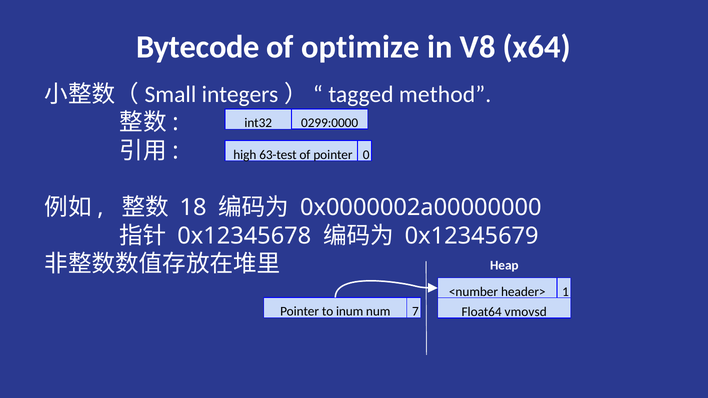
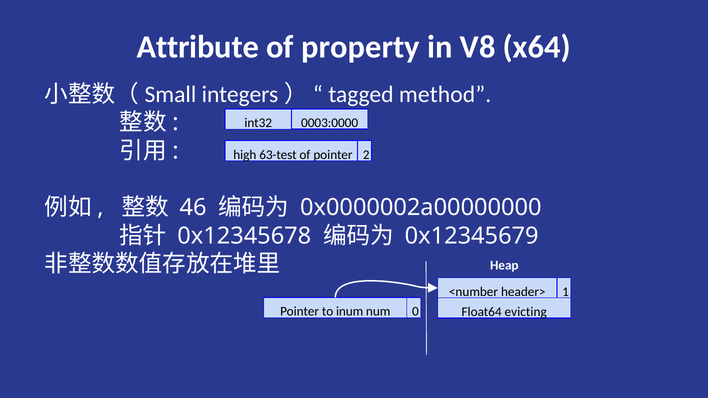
Bytecode: Bytecode -> Attribute (198, 47)
optimize: optimize -> property (360, 47)
0299:0000: 0299:0000 -> 0003:0000 (330, 123)
0: 0 -> 2 (366, 155)
18: 18 -> 46 (193, 208)
7: 7 -> 0 (415, 312)
vmovsd: vmovsd -> evicting (526, 312)
